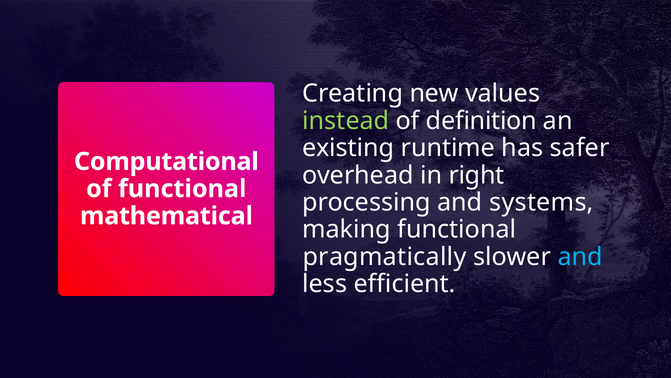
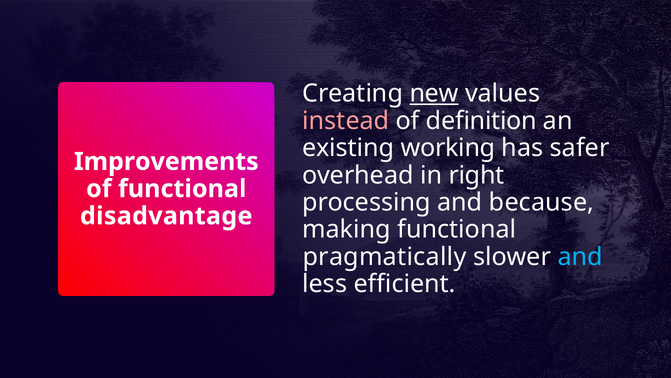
new underline: none -> present (434, 93)
instead colour: light green -> pink (346, 121)
runtime: runtime -> working (448, 148)
Computational: Computational -> Improvements (166, 161)
systems: systems -> because (542, 202)
mathematical: mathematical -> disadvantage (166, 216)
